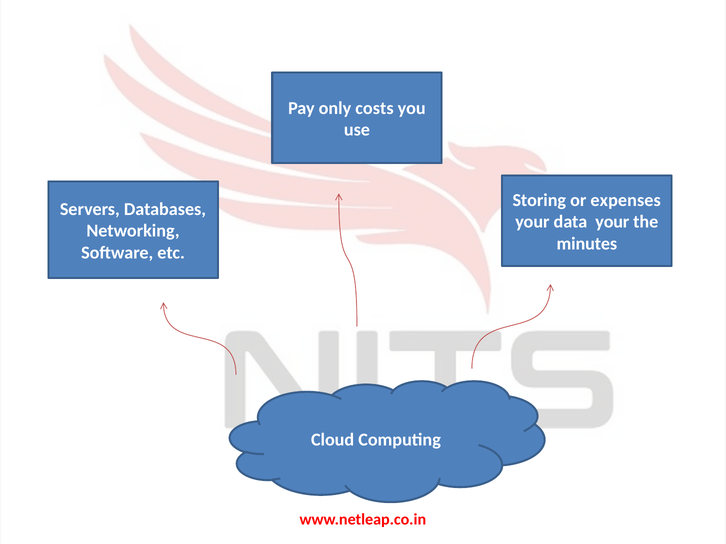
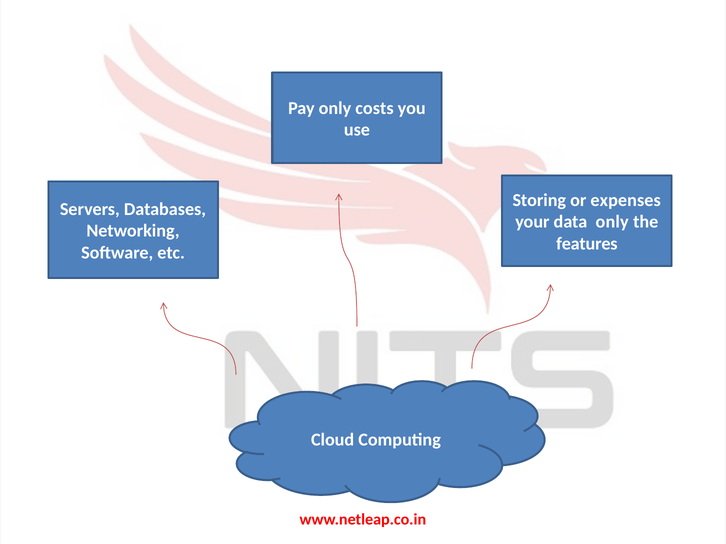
data your: your -> only (612, 222)
minutes: minutes -> features (587, 244)
